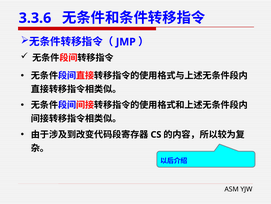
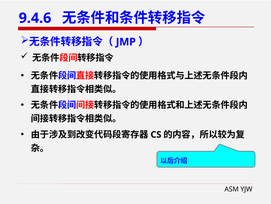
3.3.6: 3.3.6 -> 9.4.6 (35, 18)
